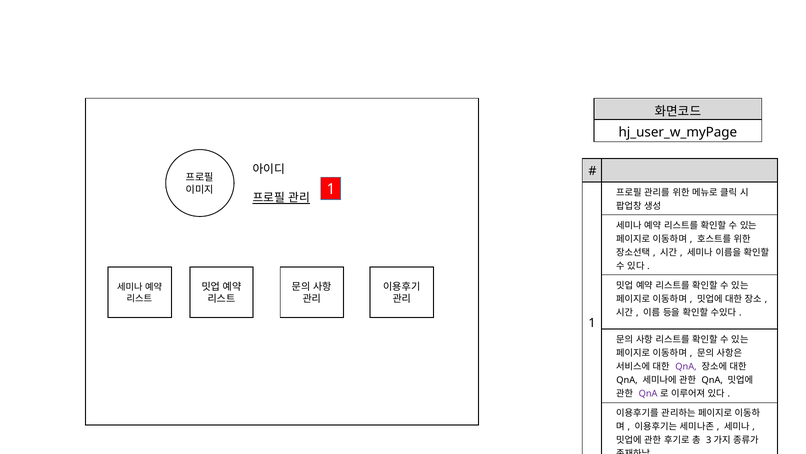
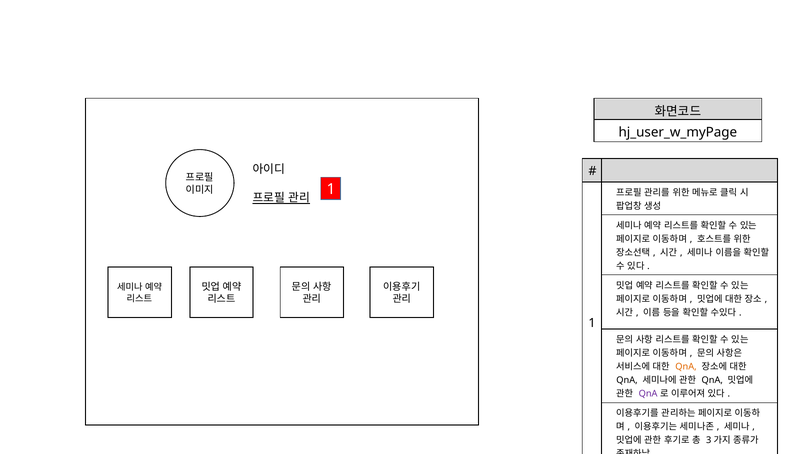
QnA colour: purple -> orange (686, 366)
